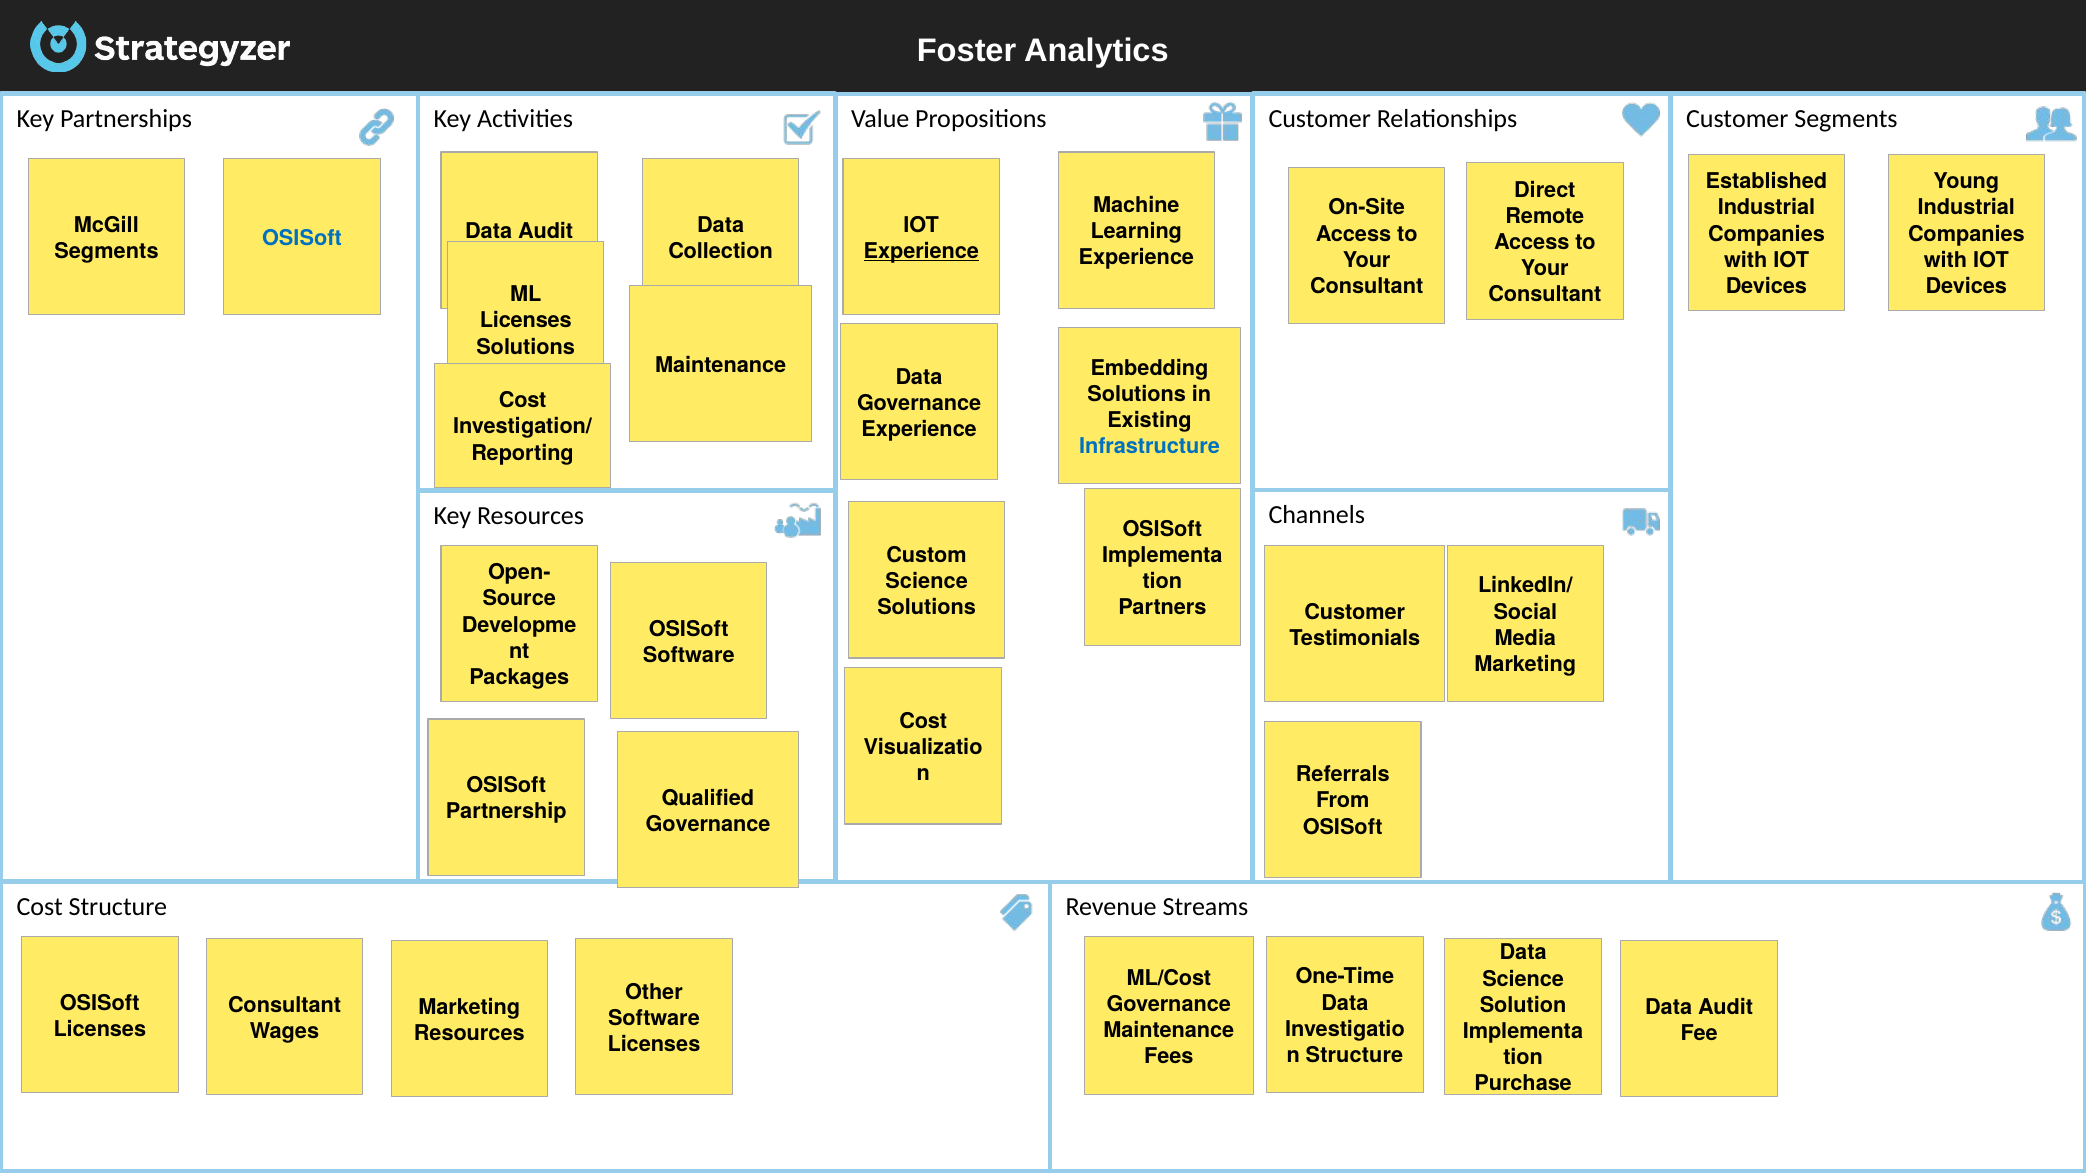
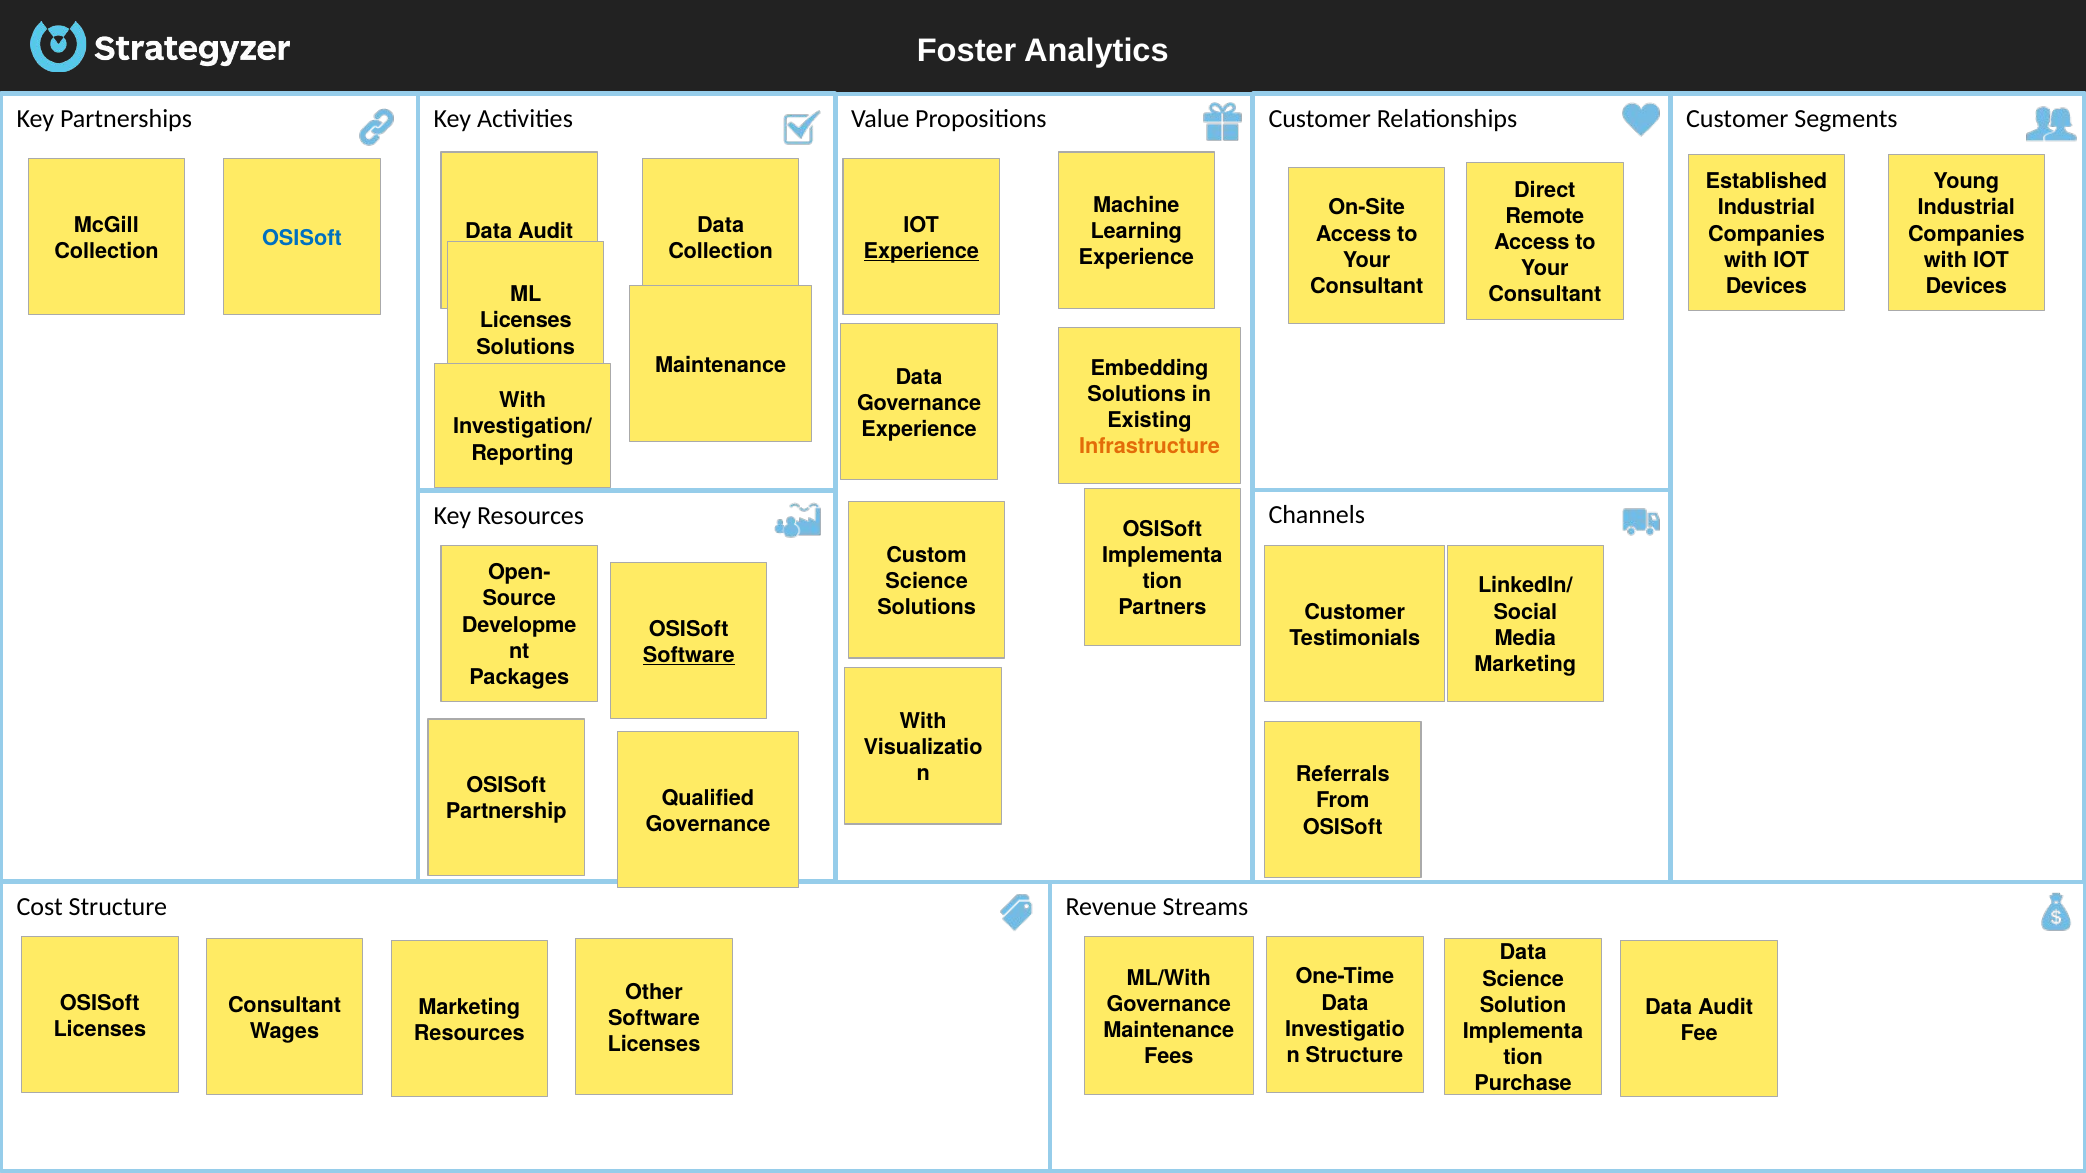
Segments: Segments -> Collection (107, 251)
Cost: Cost -> With (523, 401)
Infrastructure colour: blue -> orange (1149, 446)
Software underline: none -> present (689, 656)
Cost: Cost -> With (923, 721)
ML/Cost: ML/Cost -> ML/With (1169, 978)
